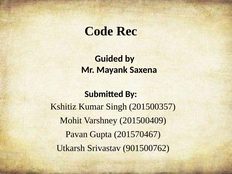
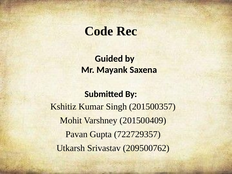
201570467: 201570467 -> 722729357 (137, 134)
901500762: 901500762 -> 209500762 (146, 148)
